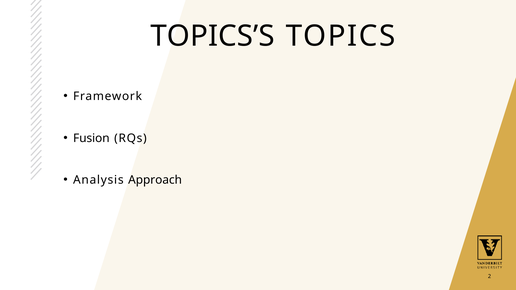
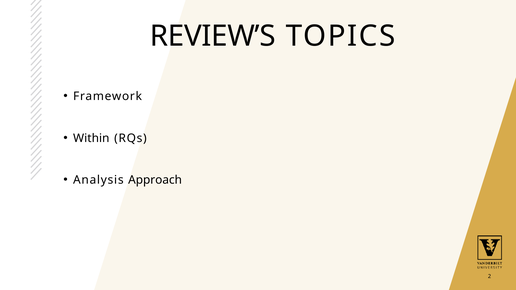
TOPICS’S: TOPICS’S -> REVIEW’S (213, 36)
Fusion: Fusion -> Within (91, 138)
